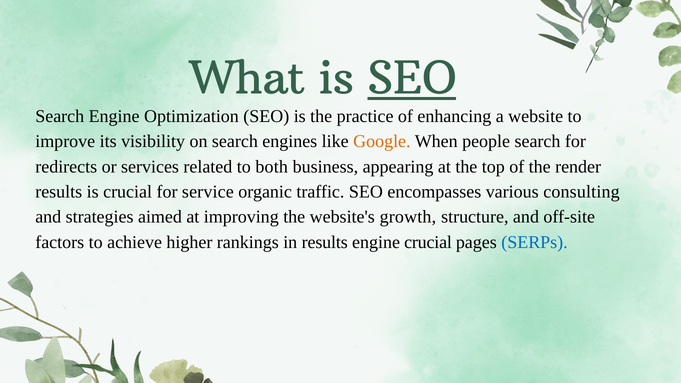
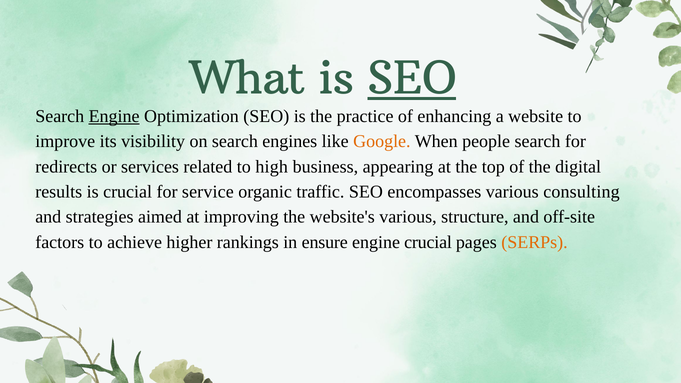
Engine underline: none -> present (114, 116)
both: both -> high (272, 167)
render: render -> digital (578, 167)
website's growth: growth -> various (408, 217)
in results: results -> ensure (325, 242)
SERPs colour: blue -> orange (535, 242)
